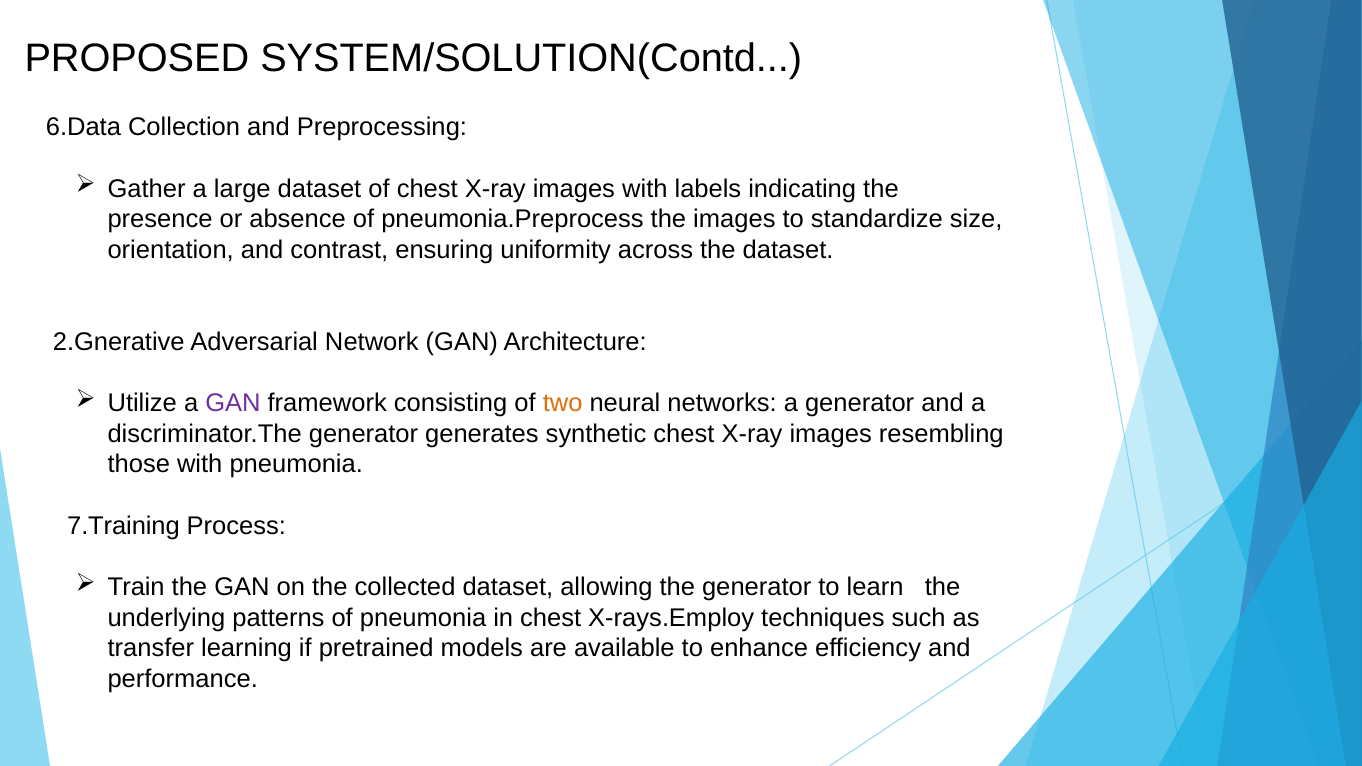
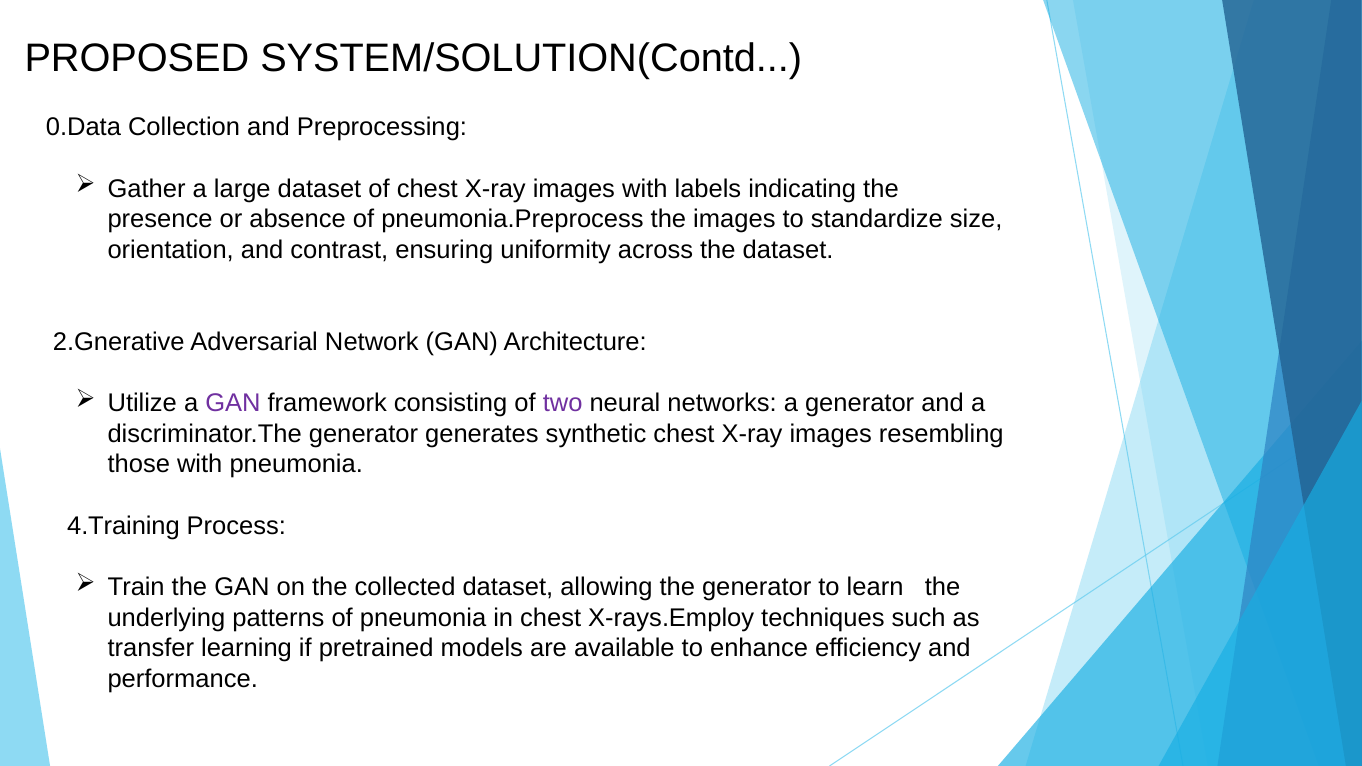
6.Data: 6.Data -> 0.Data (83, 127)
two colour: orange -> purple (563, 403)
7.Training: 7.Training -> 4.Training (123, 526)
